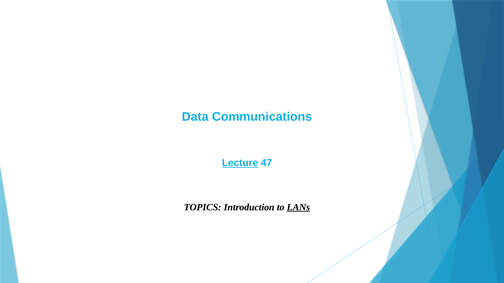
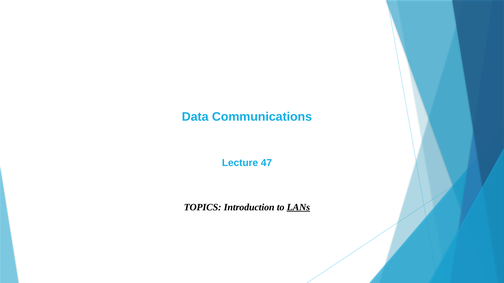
Lecture underline: present -> none (240, 163)
